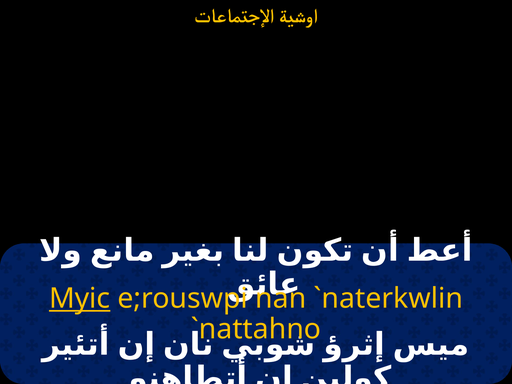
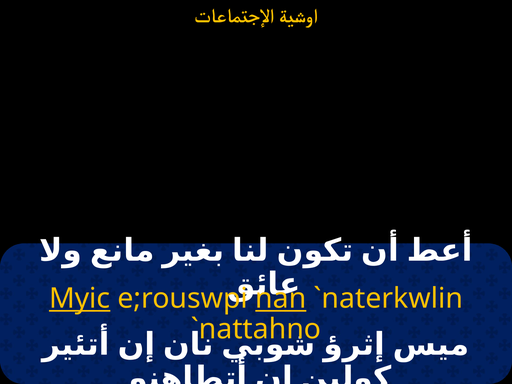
nan underline: none -> present (281, 298)
